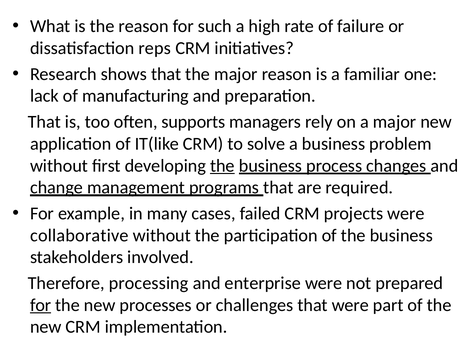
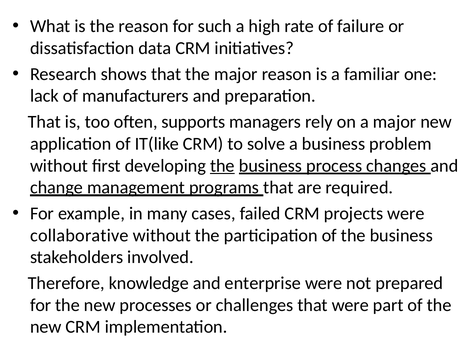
reps: reps -> data (155, 48)
manufacturing: manufacturing -> manufacturers (135, 96)
processing: processing -> knowledge (149, 283)
for underline: present -> none (41, 305)
